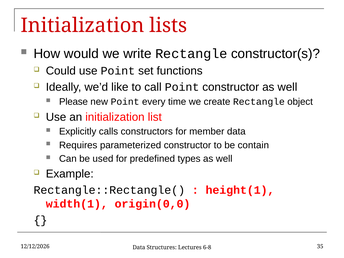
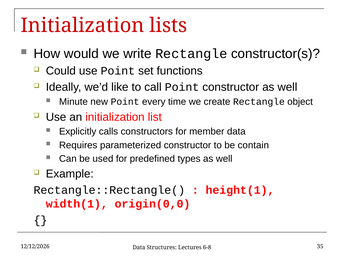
Please: Please -> Minute (73, 102)
